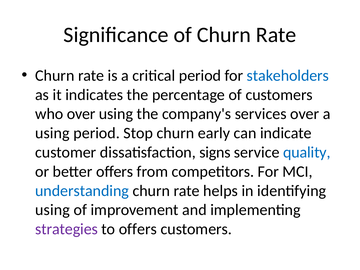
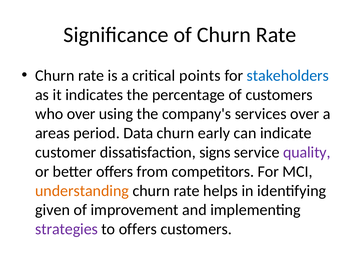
critical period: period -> points (200, 76)
using: using -> areas (52, 133)
Stop: Stop -> Data (138, 133)
quality colour: blue -> purple (307, 152)
understanding colour: blue -> orange (82, 191)
using: using -> given (53, 210)
